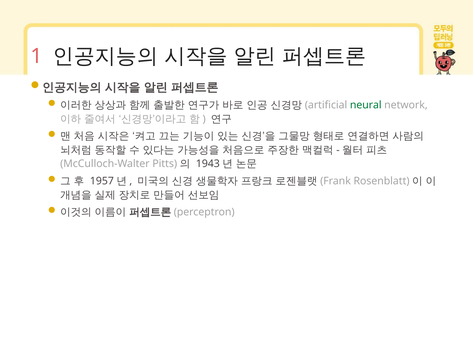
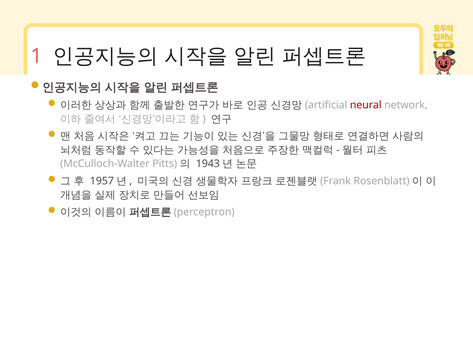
neural colour: green -> red (366, 105)
